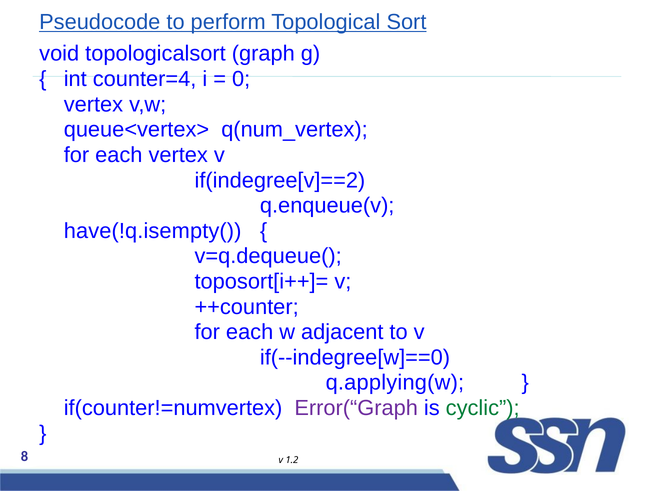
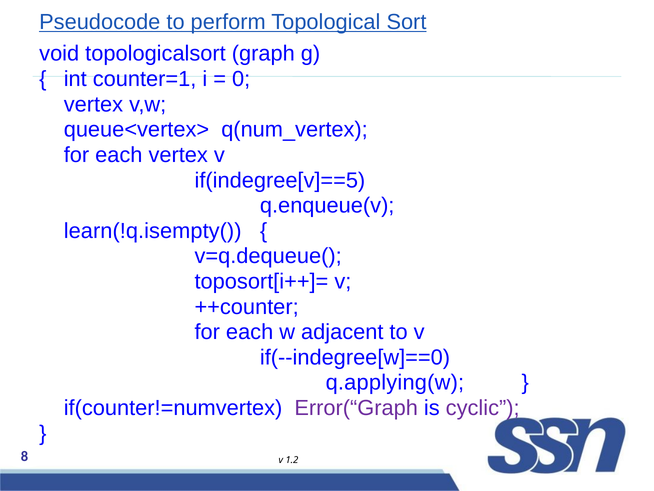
counter=4: counter=4 -> counter=1 (145, 79)
if(indegree[v]==2: if(indegree[v]==2 -> if(indegree[v]==5 (280, 180)
have(!q.isempty(: have(!q.isempty( -> learn(!q.isempty( (153, 231)
cyclic colour: green -> purple (483, 408)
